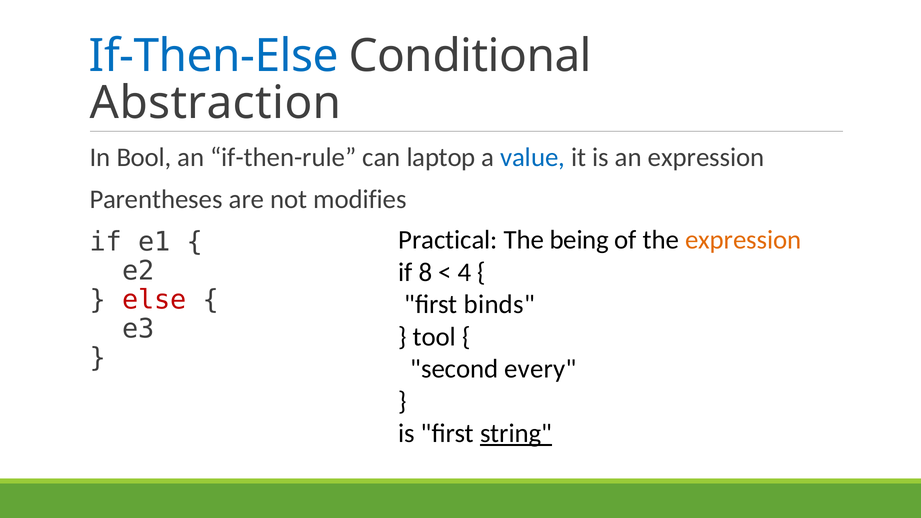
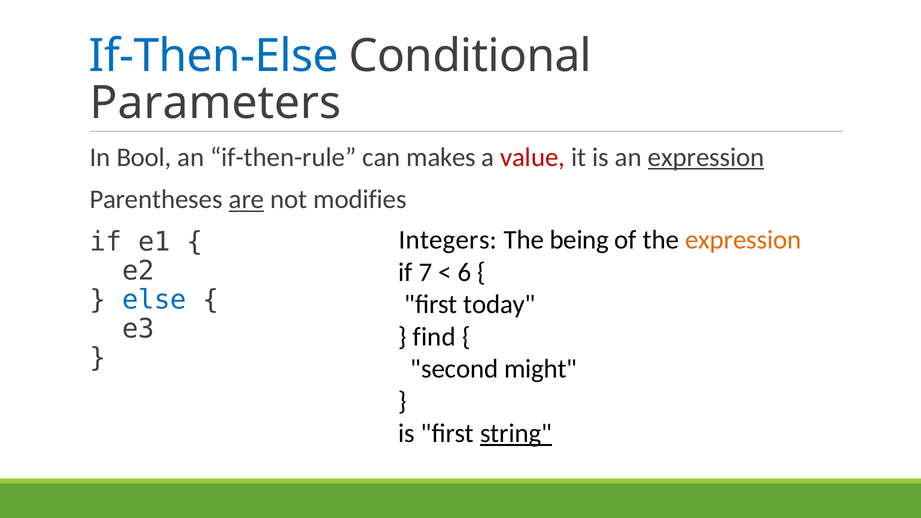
Abstraction: Abstraction -> Parameters (216, 103)
laptop: laptop -> makes (441, 157)
value colour: blue -> red (533, 157)
expression underline: none -> present (706, 157)
are underline: none -> present (247, 200)
Practical: Practical -> Integers (448, 240)
8: 8 -> 7 (425, 272)
4: 4 -> 6 (464, 272)
else colour: red -> blue (154, 300)
binds: binds -> today (500, 304)
tool: tool -> find (434, 337)
every: every -> might (541, 369)
